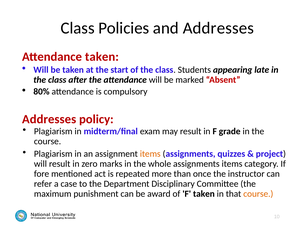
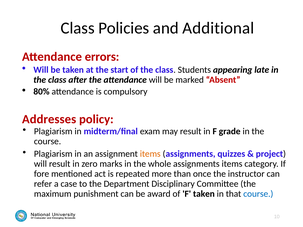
and Addresses: Addresses -> Additional (218, 28)
Attendance taken: taken -> errors (102, 57)
course colour: orange -> blue (258, 194)
